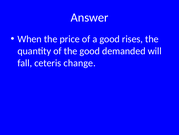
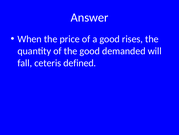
change: change -> defined (80, 63)
